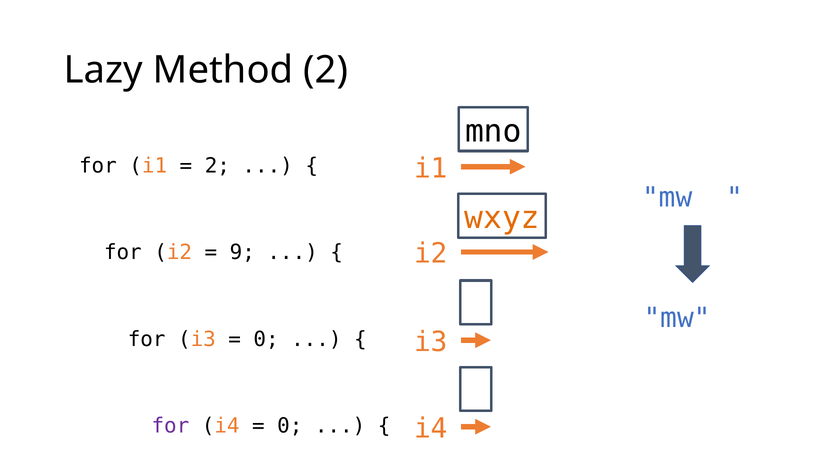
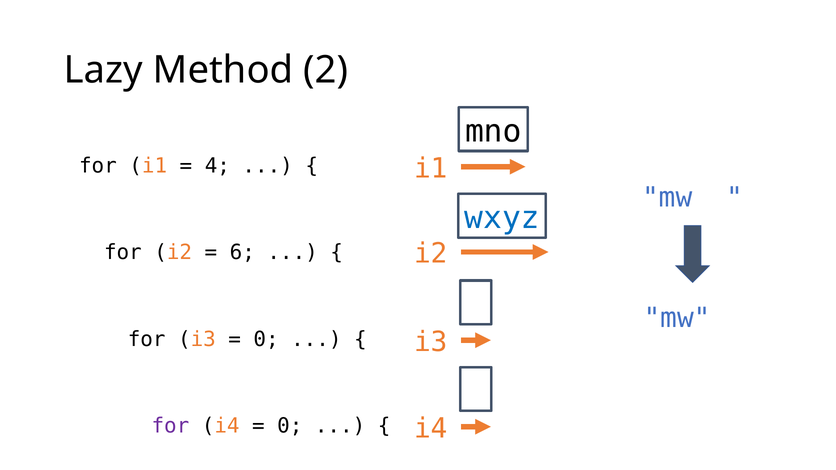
2: 2 -> 4 (217, 166)
wxyz colour: orange -> blue (502, 218)
9: 9 -> 6 (242, 253)
